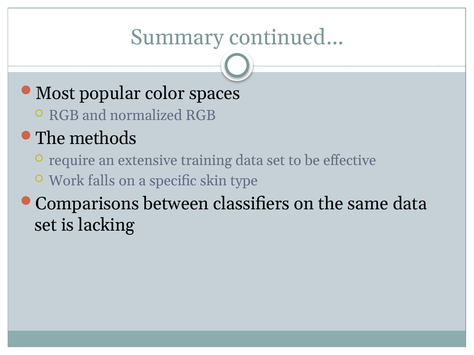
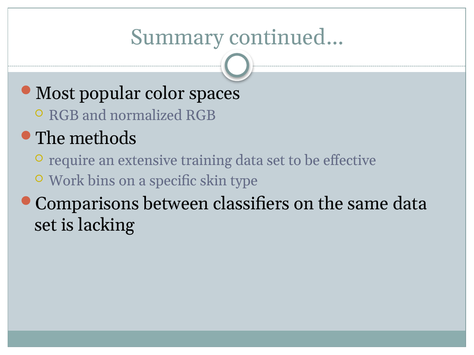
falls: falls -> bins (101, 181)
